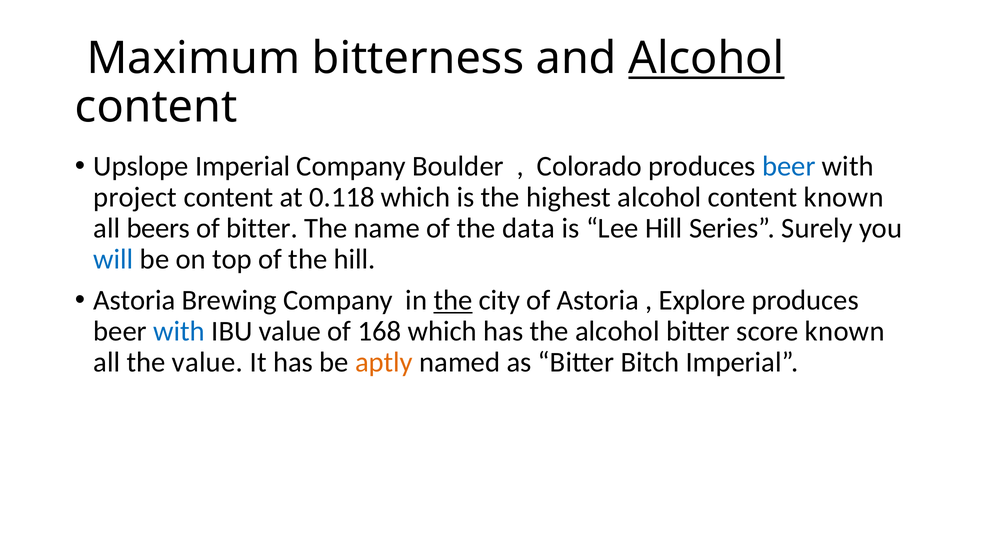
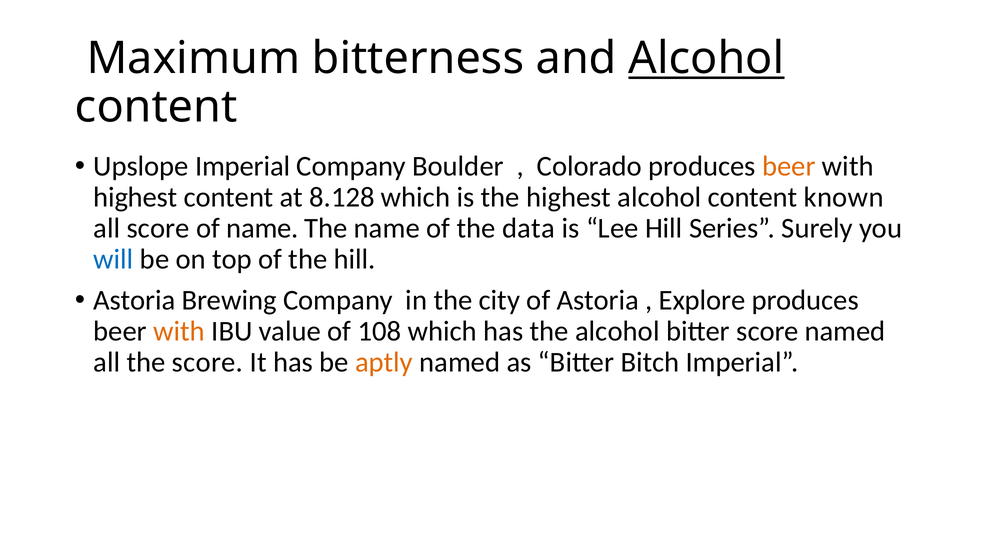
beer colour: blue -> orange (789, 166)
project: project -> highest (135, 197)
0.118: 0.118 -> 8.128 (342, 197)
all beers: beers -> score (158, 228)
of bitter: bitter -> name (262, 228)
the underline: present -> none (453, 300)
with colour: blue -> orange (179, 331)
168: 168 -> 108 (379, 331)
score known: known -> named (845, 331)
the value: value -> score (208, 362)
